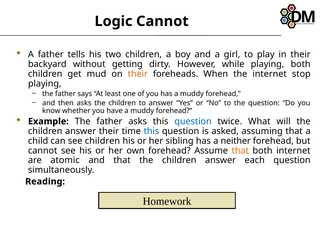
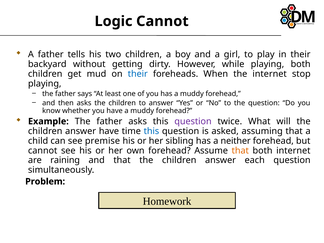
their colour: orange -> blue (138, 74)
question colour: blue -> purple (193, 121)
answer their: their -> have (109, 131)
see children: children -> premise (102, 141)
atomic: atomic -> raining (65, 160)
Reading: Reading -> Problem (45, 182)
